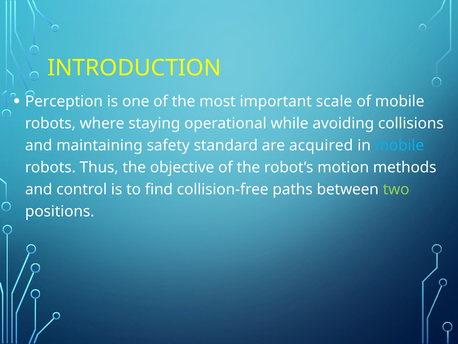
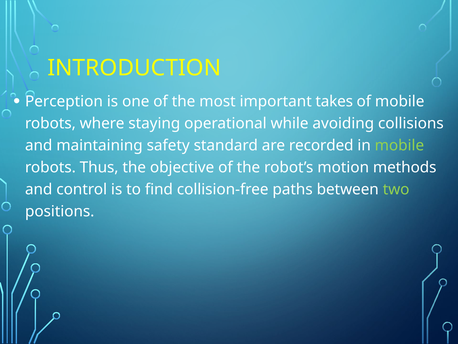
scale: scale -> takes (334, 101)
acquired: acquired -> recorded (321, 145)
mobile colour: light blue -> light green (399, 145)
